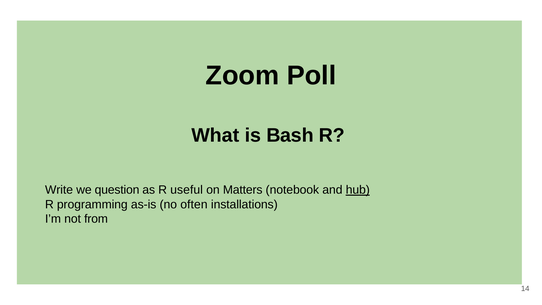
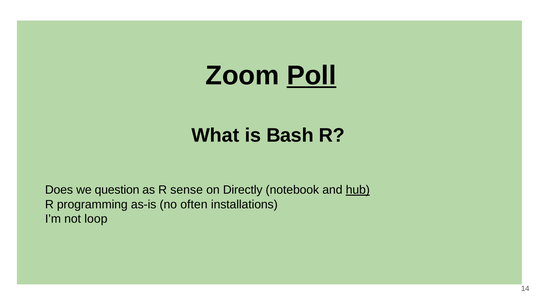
Poll underline: none -> present (312, 75)
Write: Write -> Does (59, 190)
useful: useful -> sense (187, 190)
Matters: Matters -> Directly (243, 190)
from: from -> loop (96, 219)
